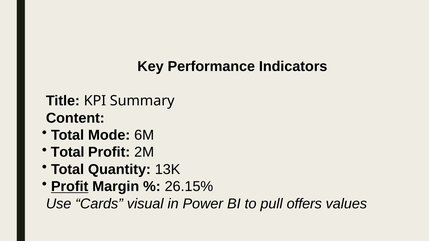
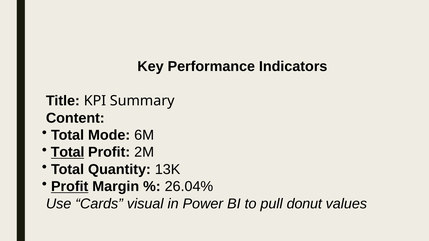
Total underline: none -> present (68, 152)
26.15%: 26.15% -> 26.04% (189, 187)
offers: offers -> donut (304, 204)
